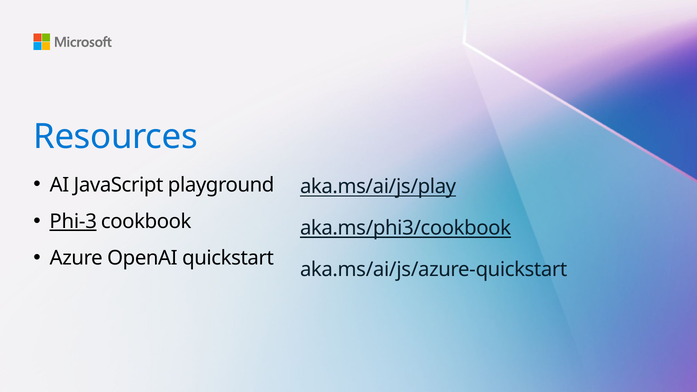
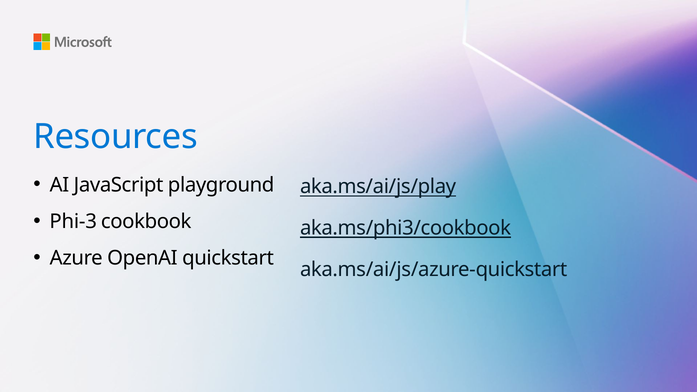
Phi-3 underline: present -> none (73, 222)
